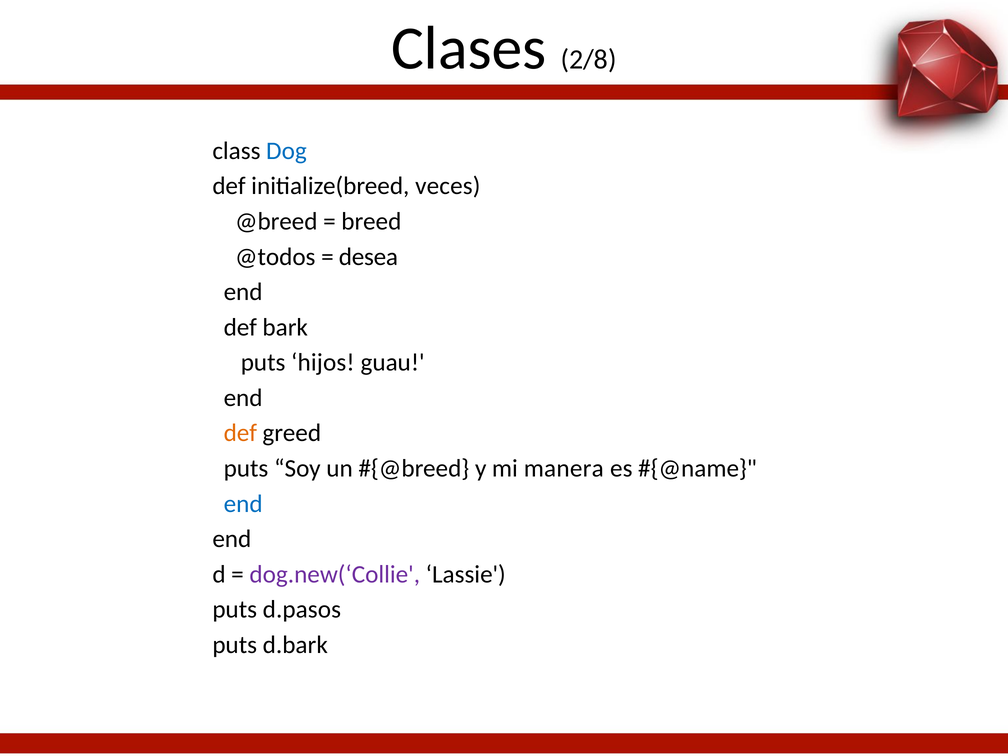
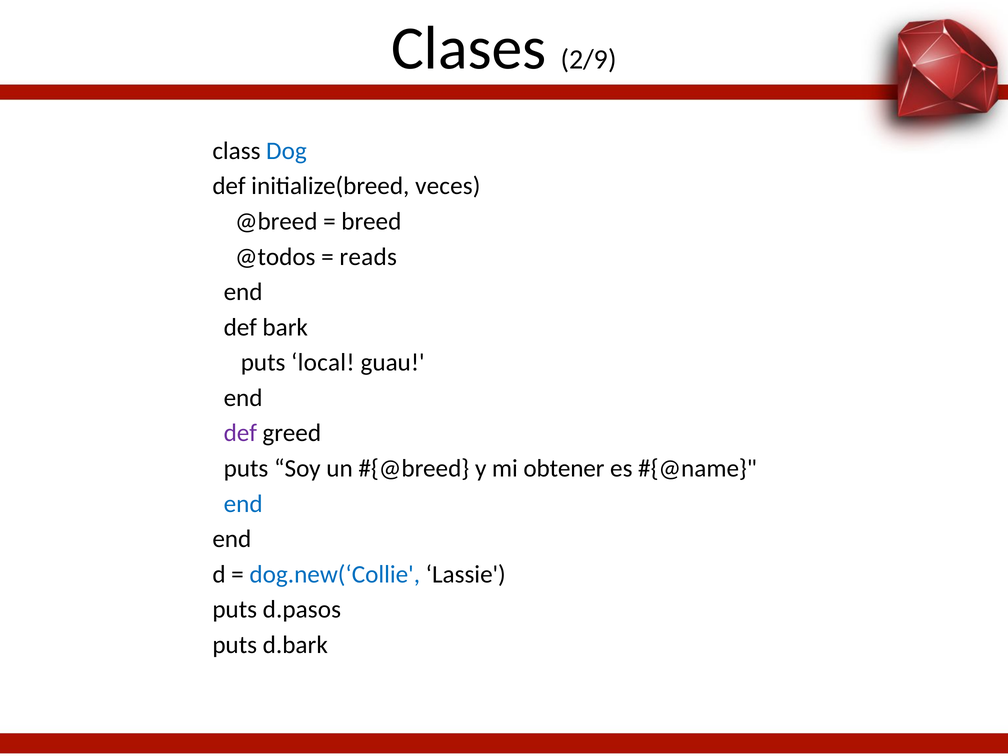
2/8: 2/8 -> 2/9 (589, 59)
desea: desea -> reads (368, 257)
hijos: hijos -> local (323, 363)
def colour: orange -> purple (240, 433)
manera: manera -> obtener (564, 468)
dog.new(‘Collie colour: purple -> blue (335, 574)
